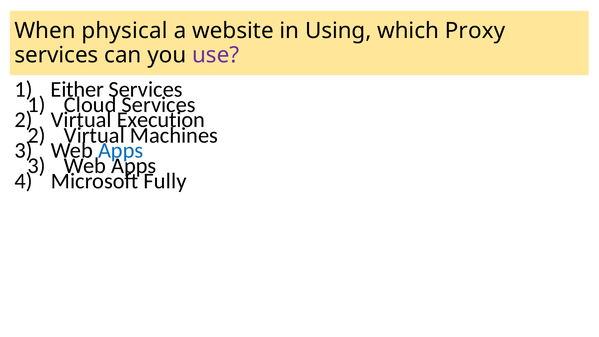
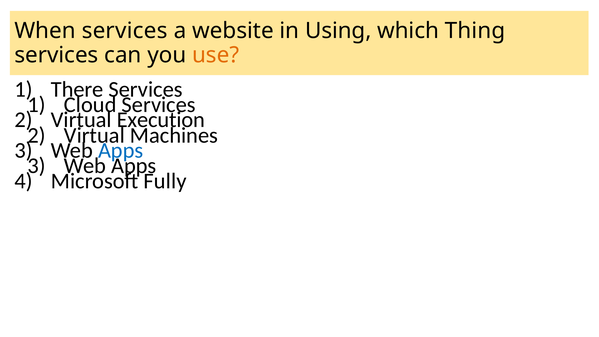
When physical: physical -> services (125, 31)
Proxy: Proxy -> Thing (475, 31)
use colour: purple -> orange (216, 55)
Either: Either -> There (77, 89)
